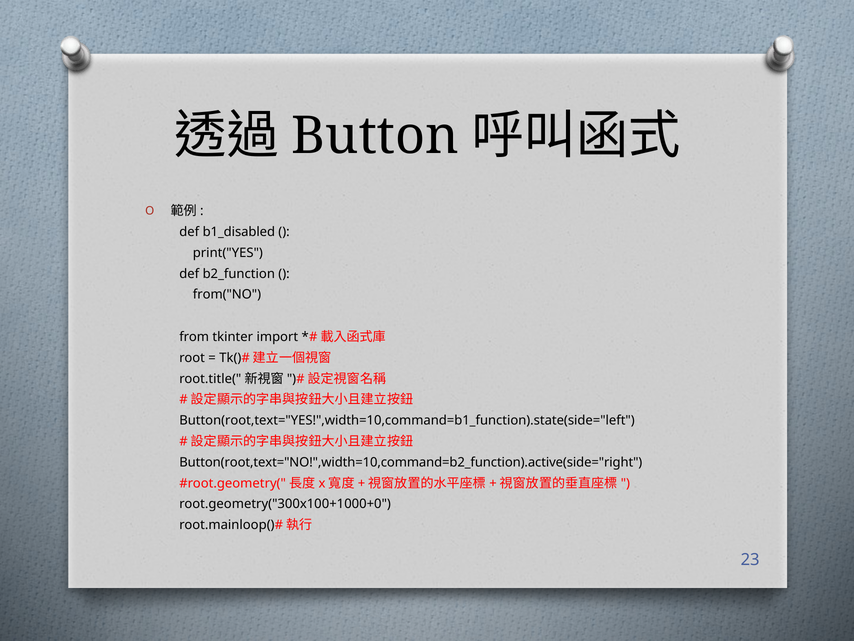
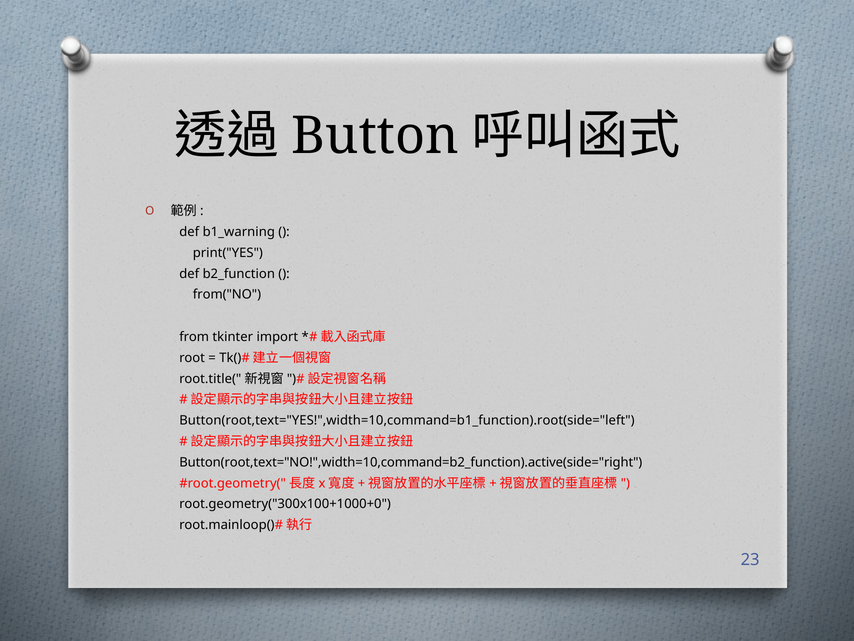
b1_disabled: b1_disabled -> b1_warning (239, 232)
Button(root,text="YES!",width=10,command=b1_function).state(side="left: Button(root,text="YES!",width=10,command=b1_function).state(side="left -> Button(root,text="YES!",width=10,command=b1_function).root(side="left (407, 420)
